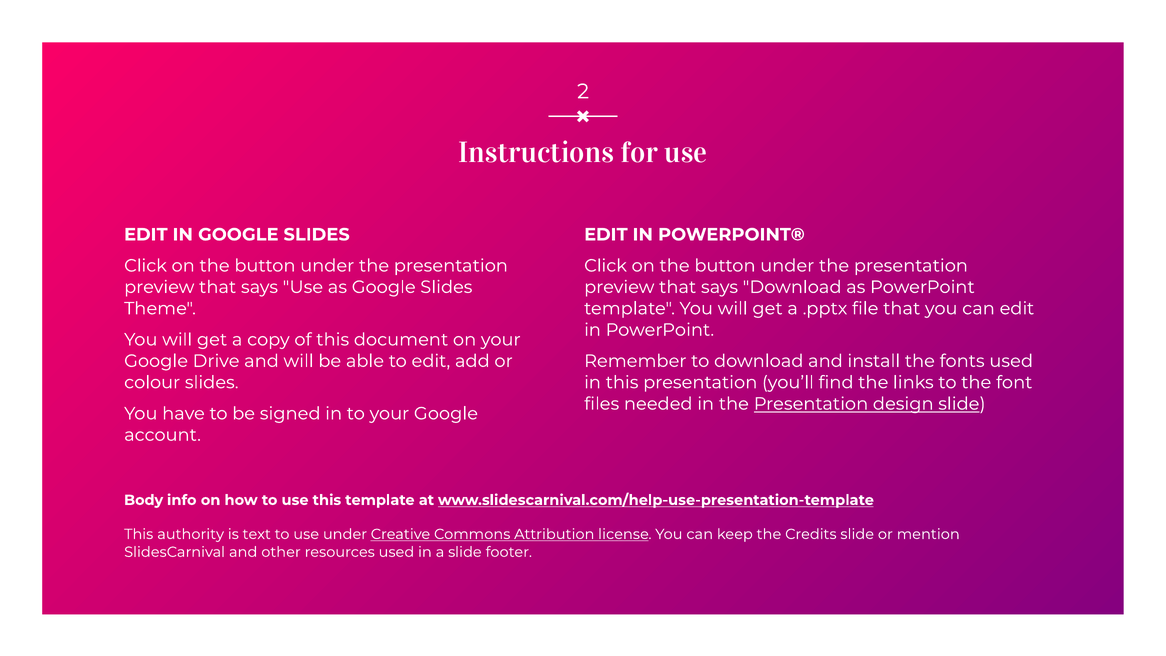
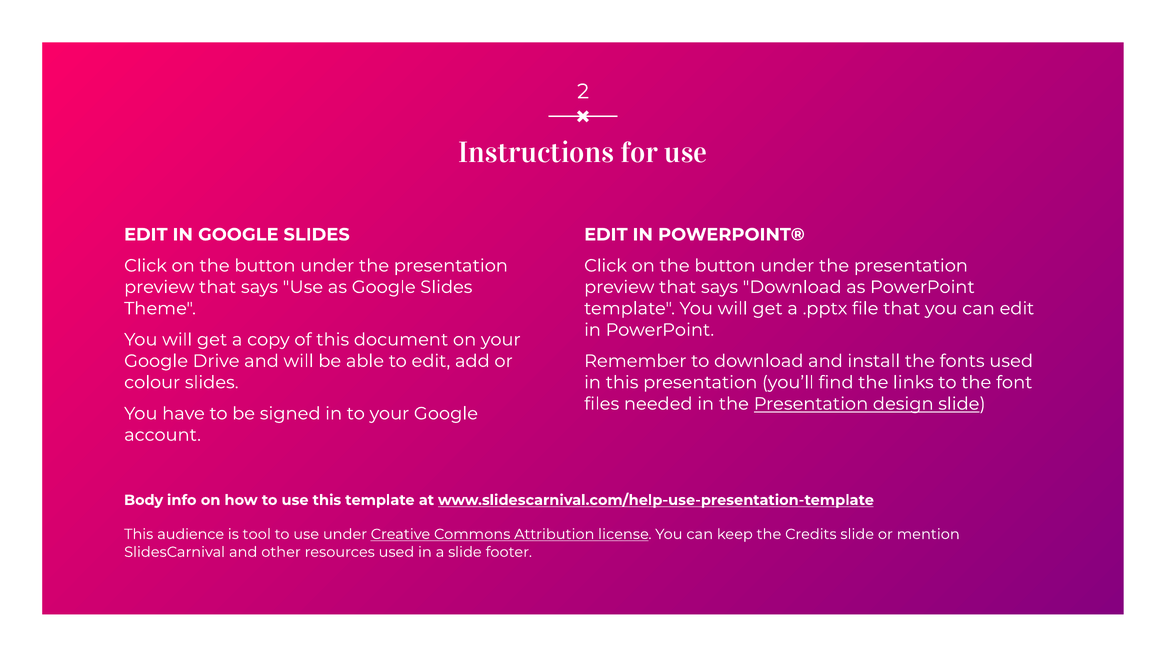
authority: authority -> audience (191, 534)
text: text -> tool (257, 534)
